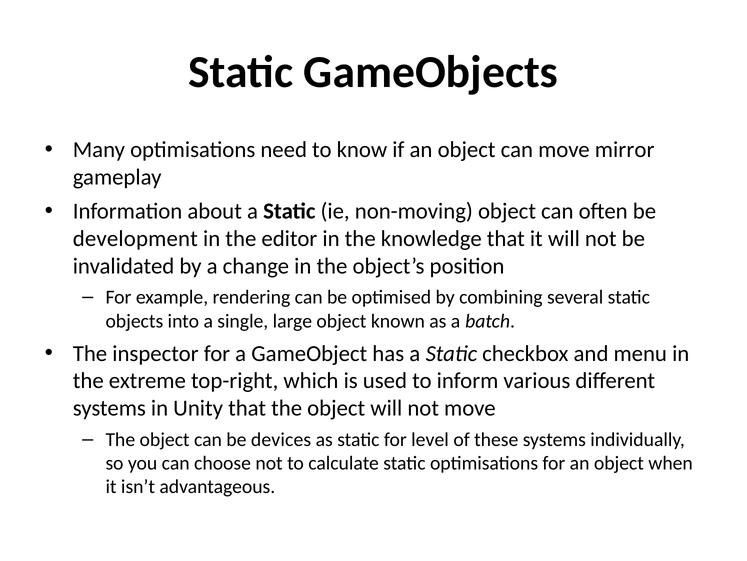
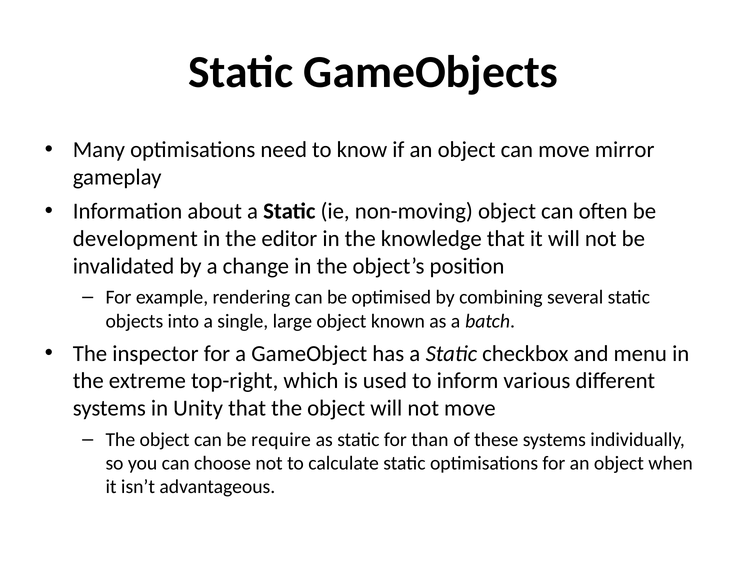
devices: devices -> require (281, 439)
level: level -> than (430, 439)
